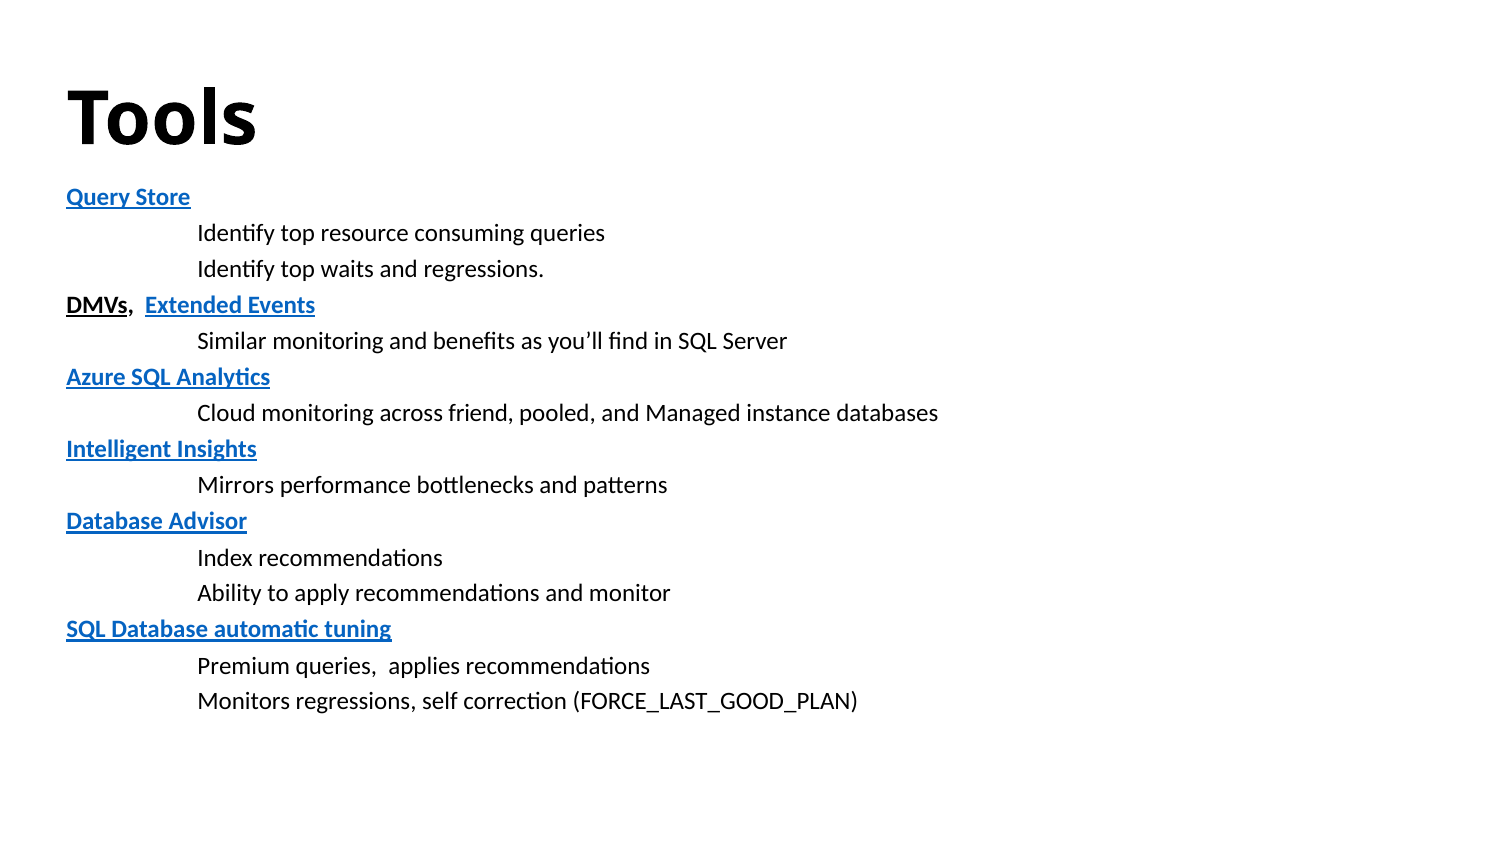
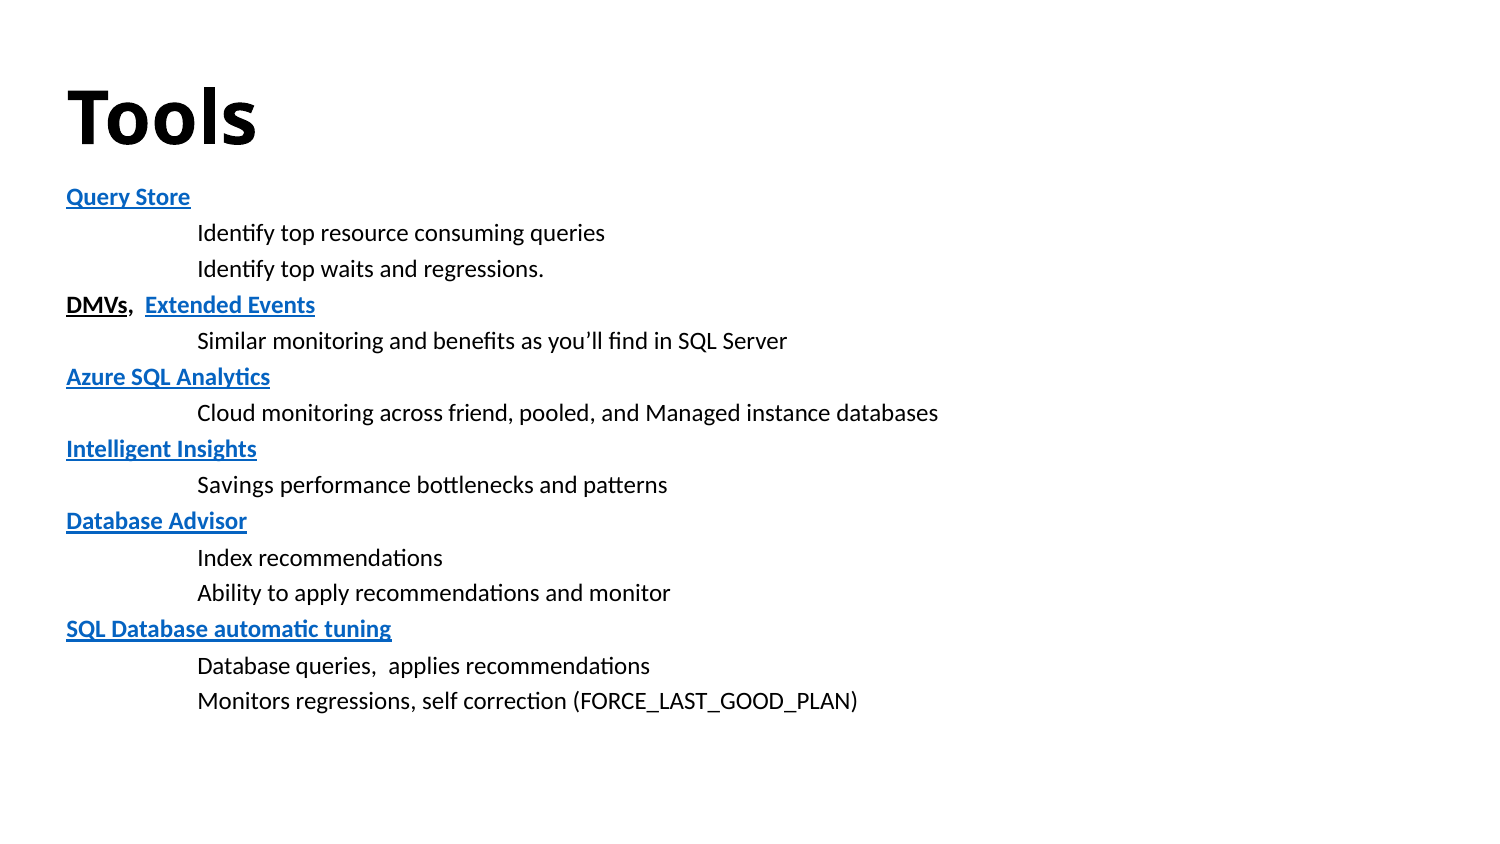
Mirrors: Mirrors -> Savings (236, 485)
Premium: Premium -> Database (244, 666)
